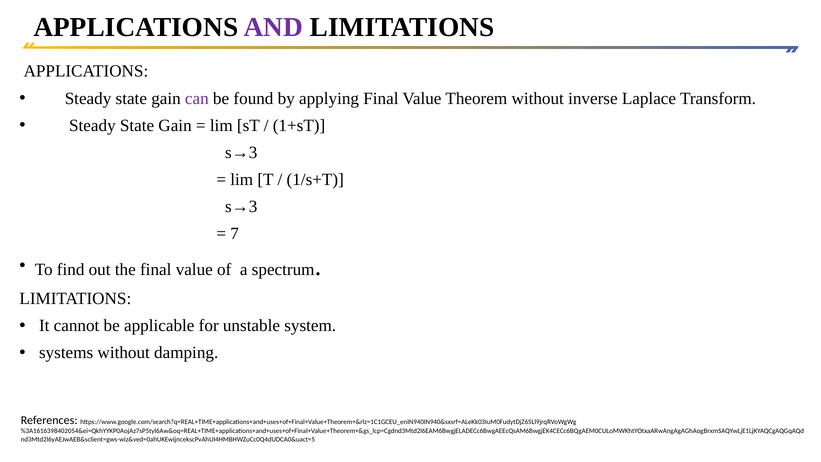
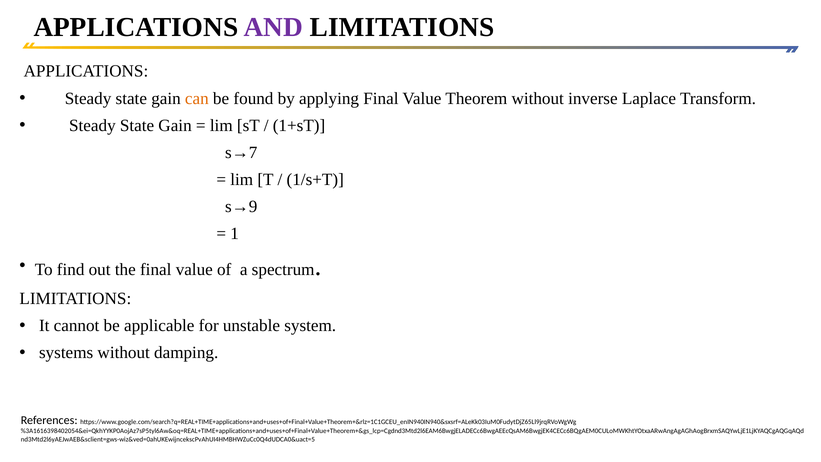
can colour: purple -> orange (197, 98)
s→3: s→3 -> s→7 (241, 152)
s→3: s→3 -> s→9 (241, 206)
7: 7 -> 1 (235, 233)
